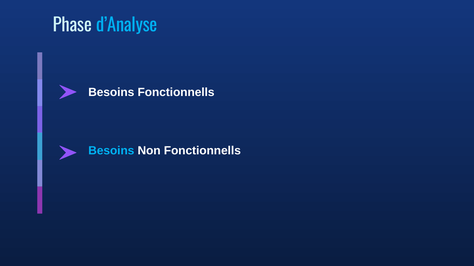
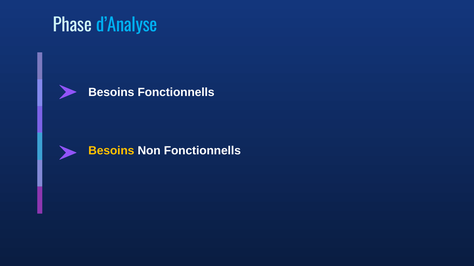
Besoins colour: light blue -> yellow (111, 151)
